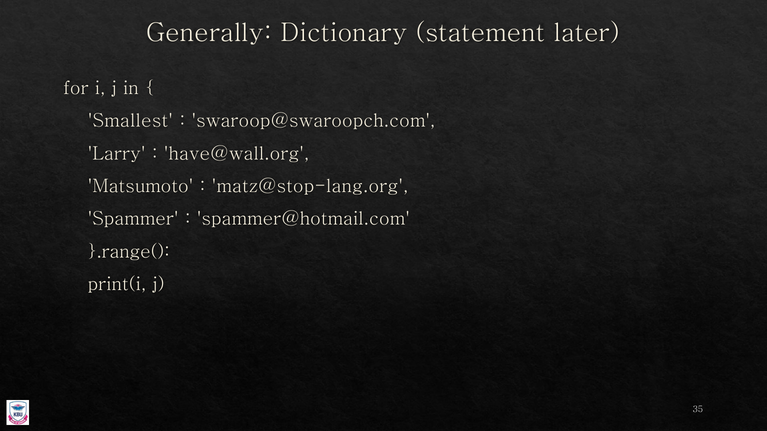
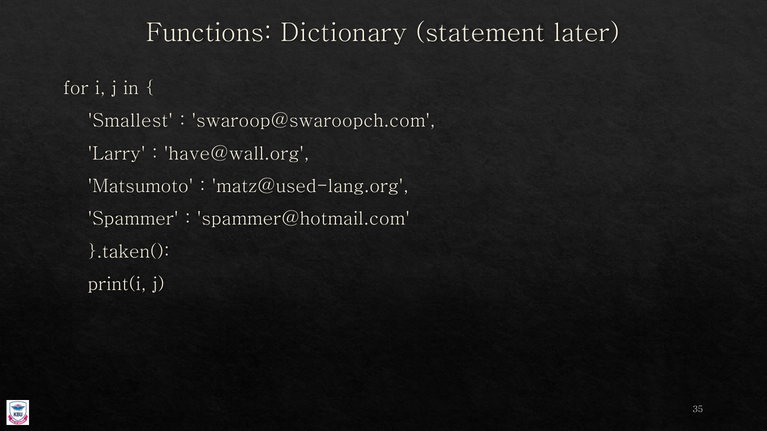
Generally: Generally -> Functions (209, 33)
matz@stop-lang.org: matz@stop-lang.org -> matz@used-lang.org (310, 186)
}.range(: }.range( -> }.taken( (129, 252)
